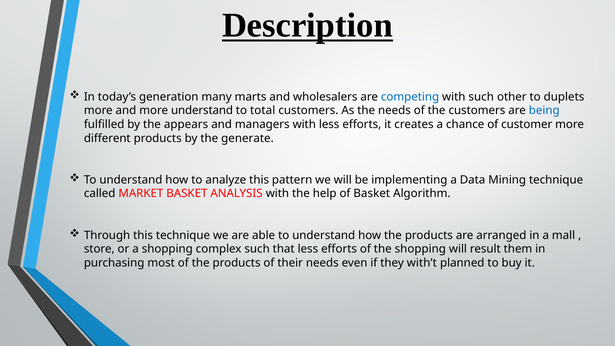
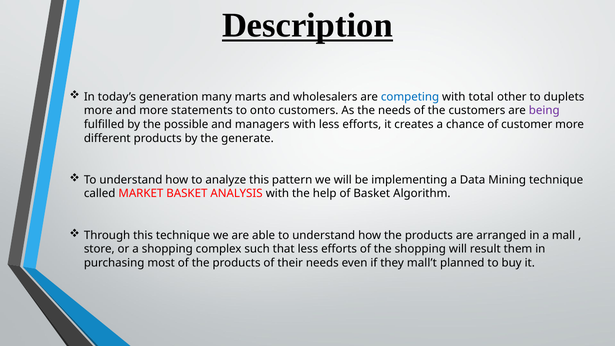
with such: such -> total (481, 97)
more understand: understand -> statements (202, 111)
total: total -> onto (263, 111)
being colour: blue -> purple (544, 111)
appears: appears -> possible (186, 124)
with’t: with’t -> mall’t (422, 263)
